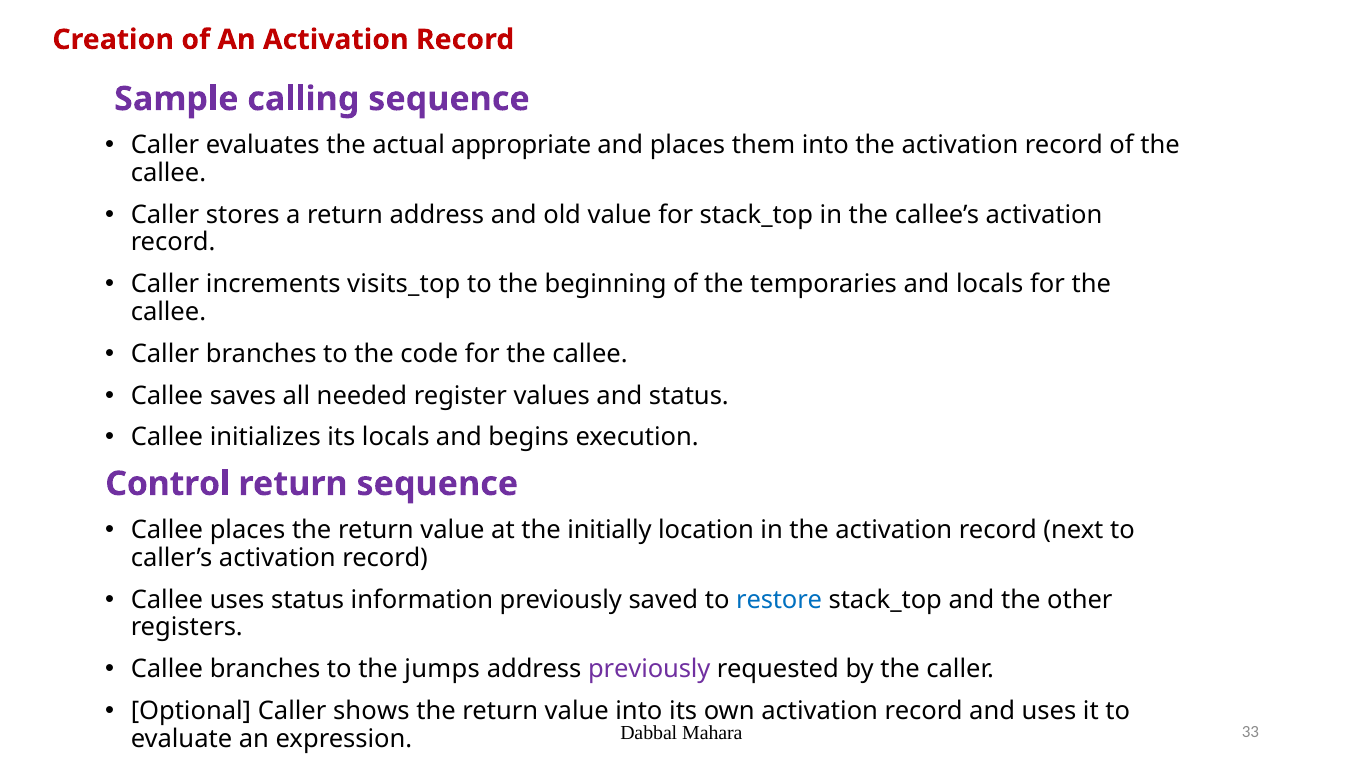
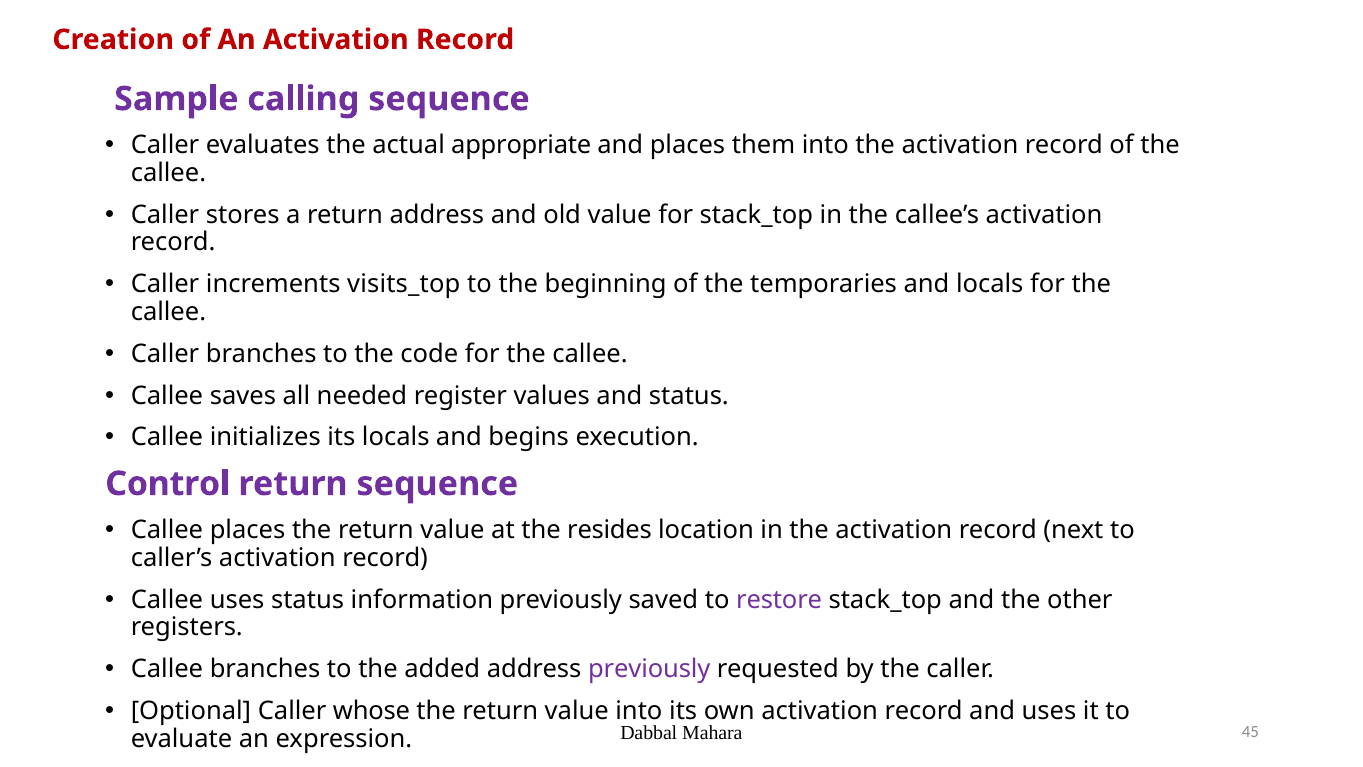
initially: initially -> resides (610, 530)
restore colour: blue -> purple (779, 599)
jumps: jumps -> added (442, 669)
shows: shows -> whose (371, 711)
33: 33 -> 45 (1250, 732)
